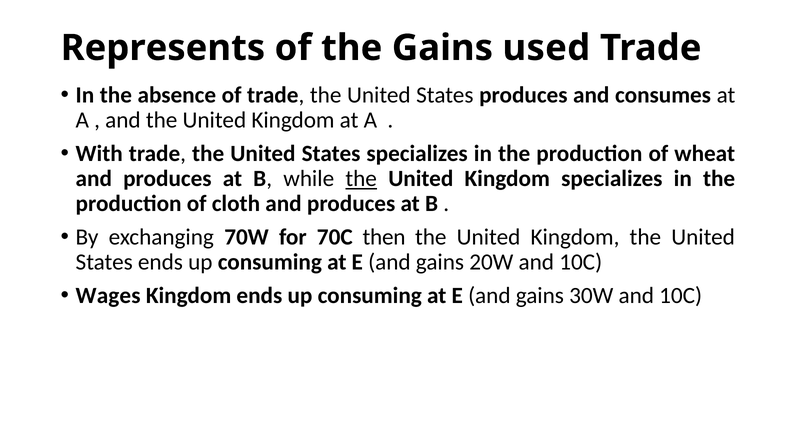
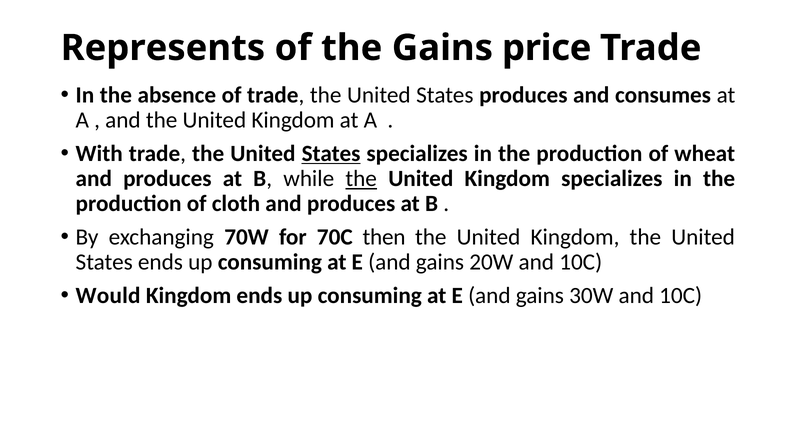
used: used -> price (547, 48)
States underline: none -> present (331, 153)
Wages: Wages -> Would (108, 295)
